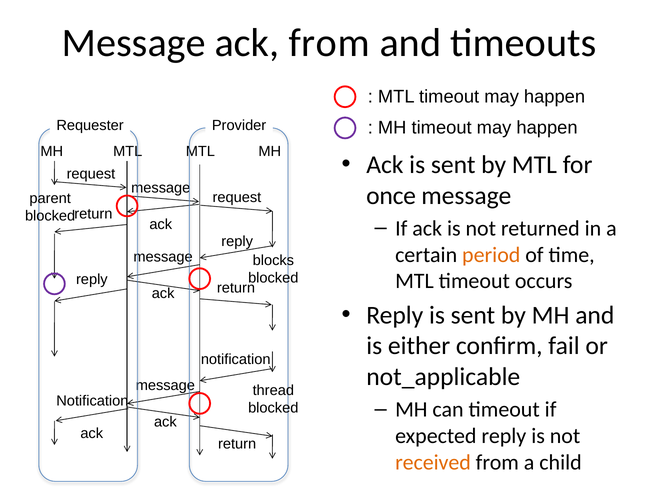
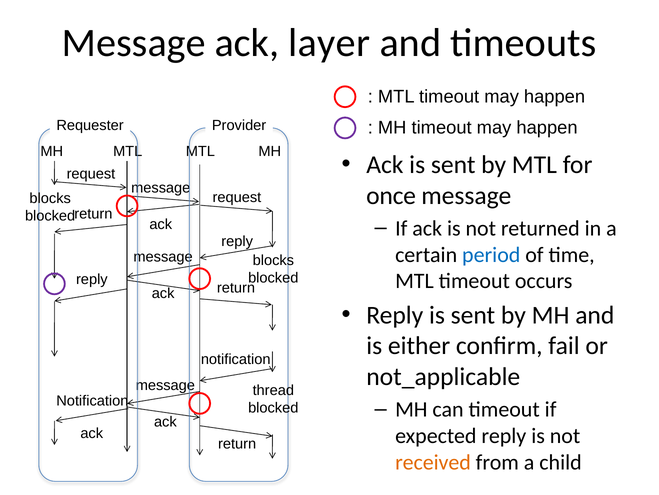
ack from: from -> layer (329, 43)
parent: parent -> blocks (50, 198)
period colour: orange -> blue (491, 254)
